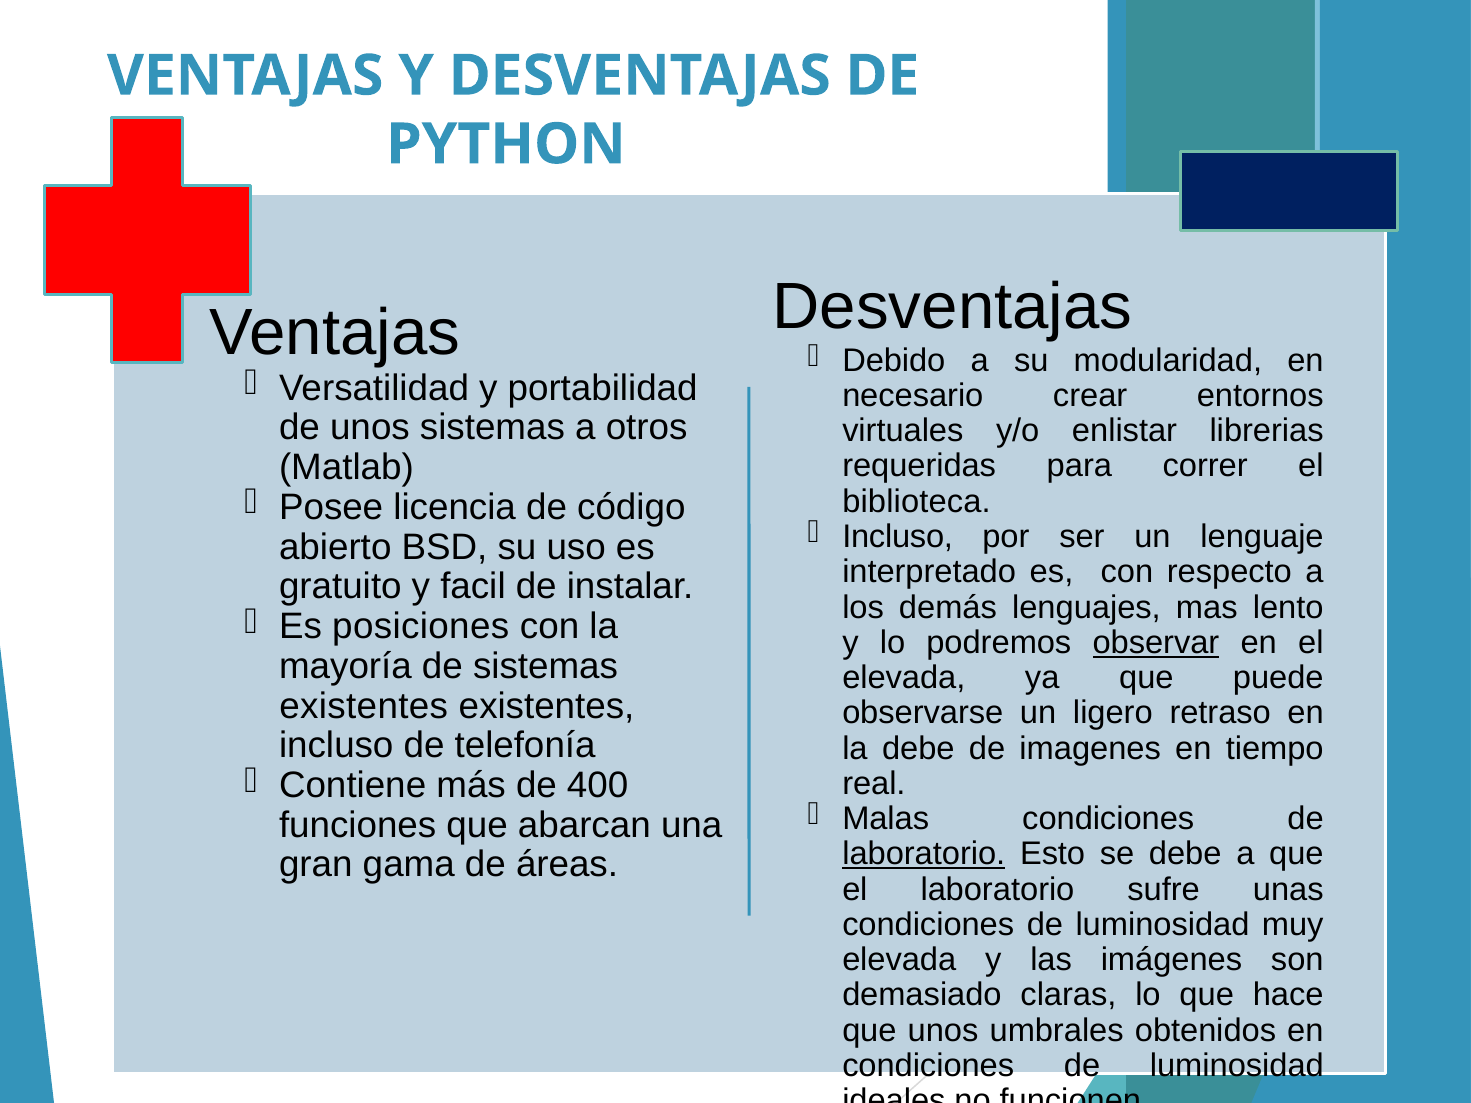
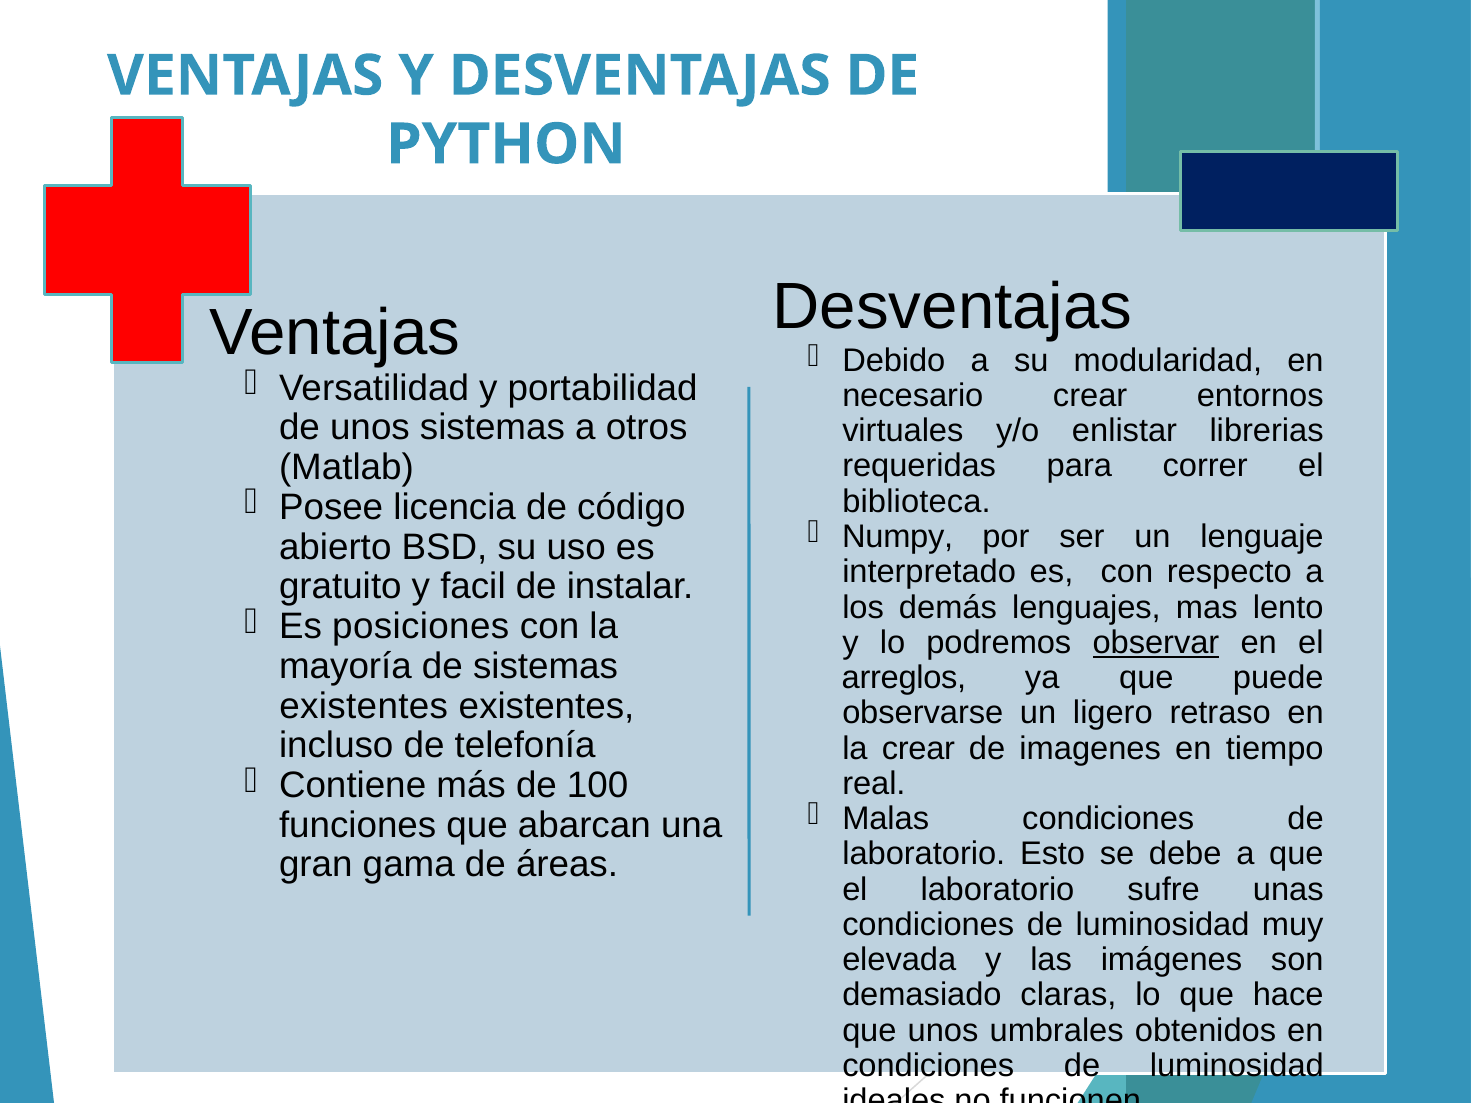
Incluso: Incluso -> Numpy (898, 537)
elevada: elevada -> arreglos (904, 678)
la debe: debe -> crear (918, 748)
400: 400 -> 100 (598, 786)
laboratorio underline: present -> none (924, 854)
